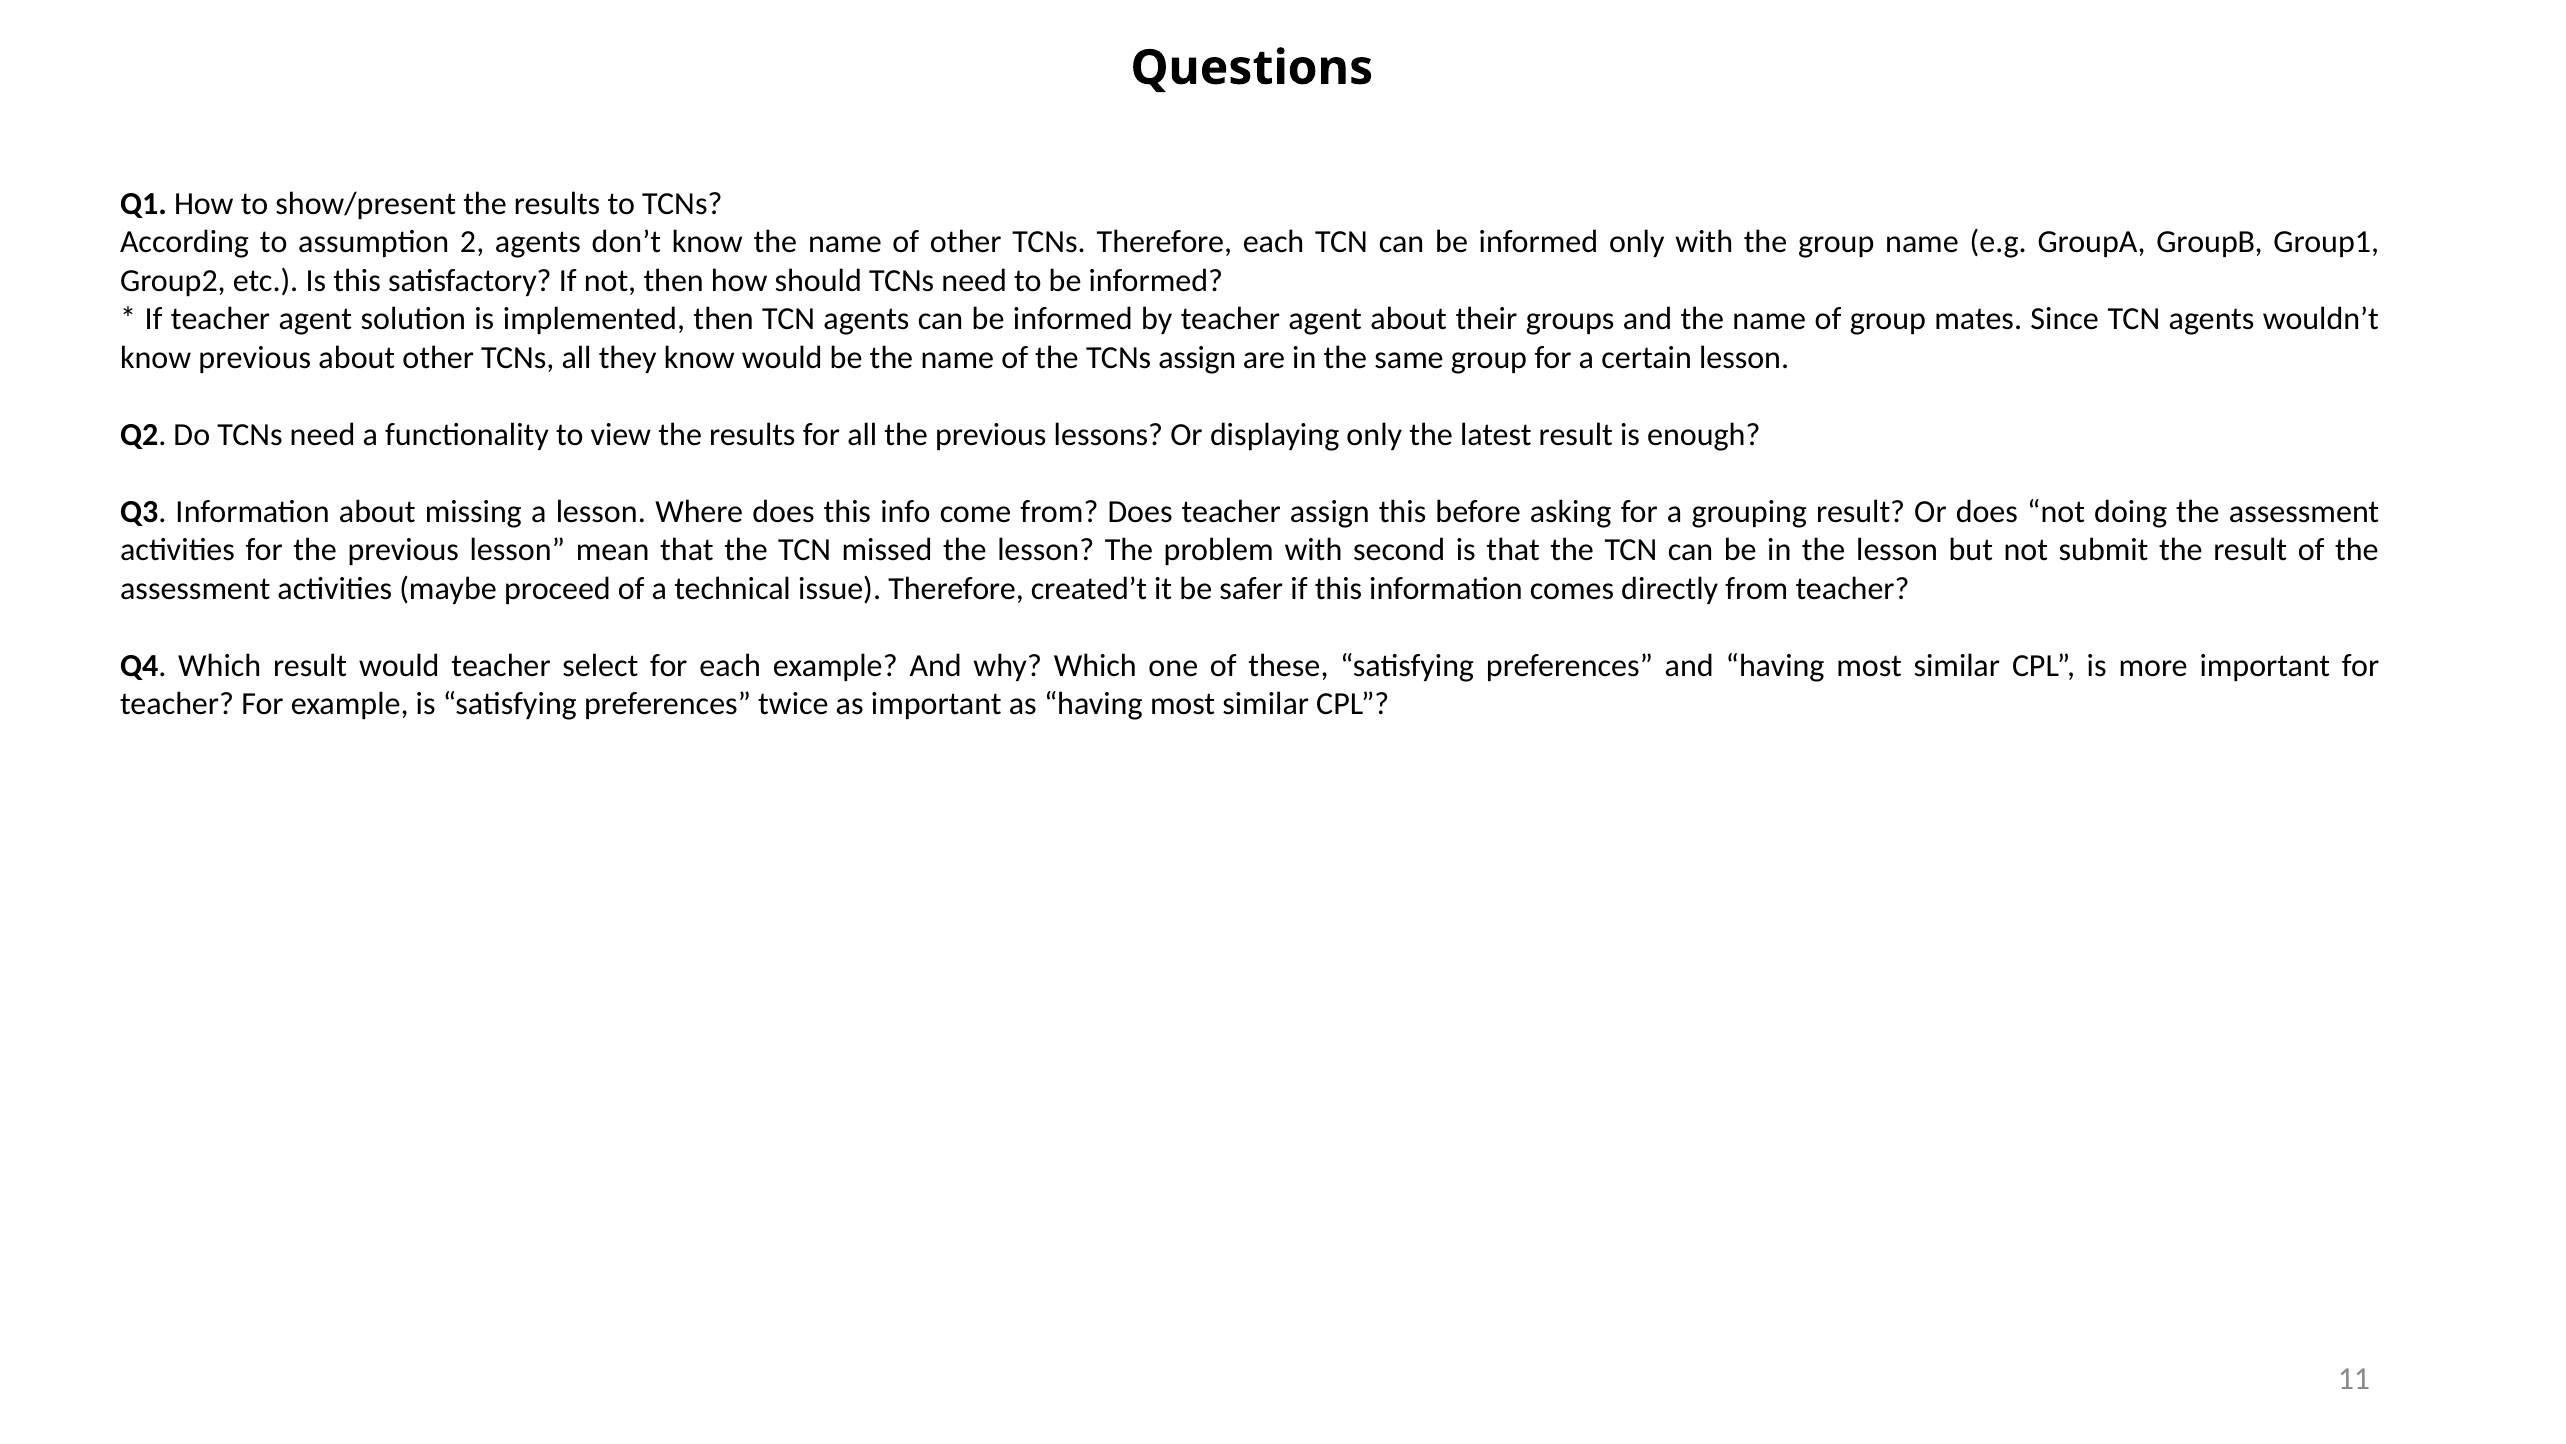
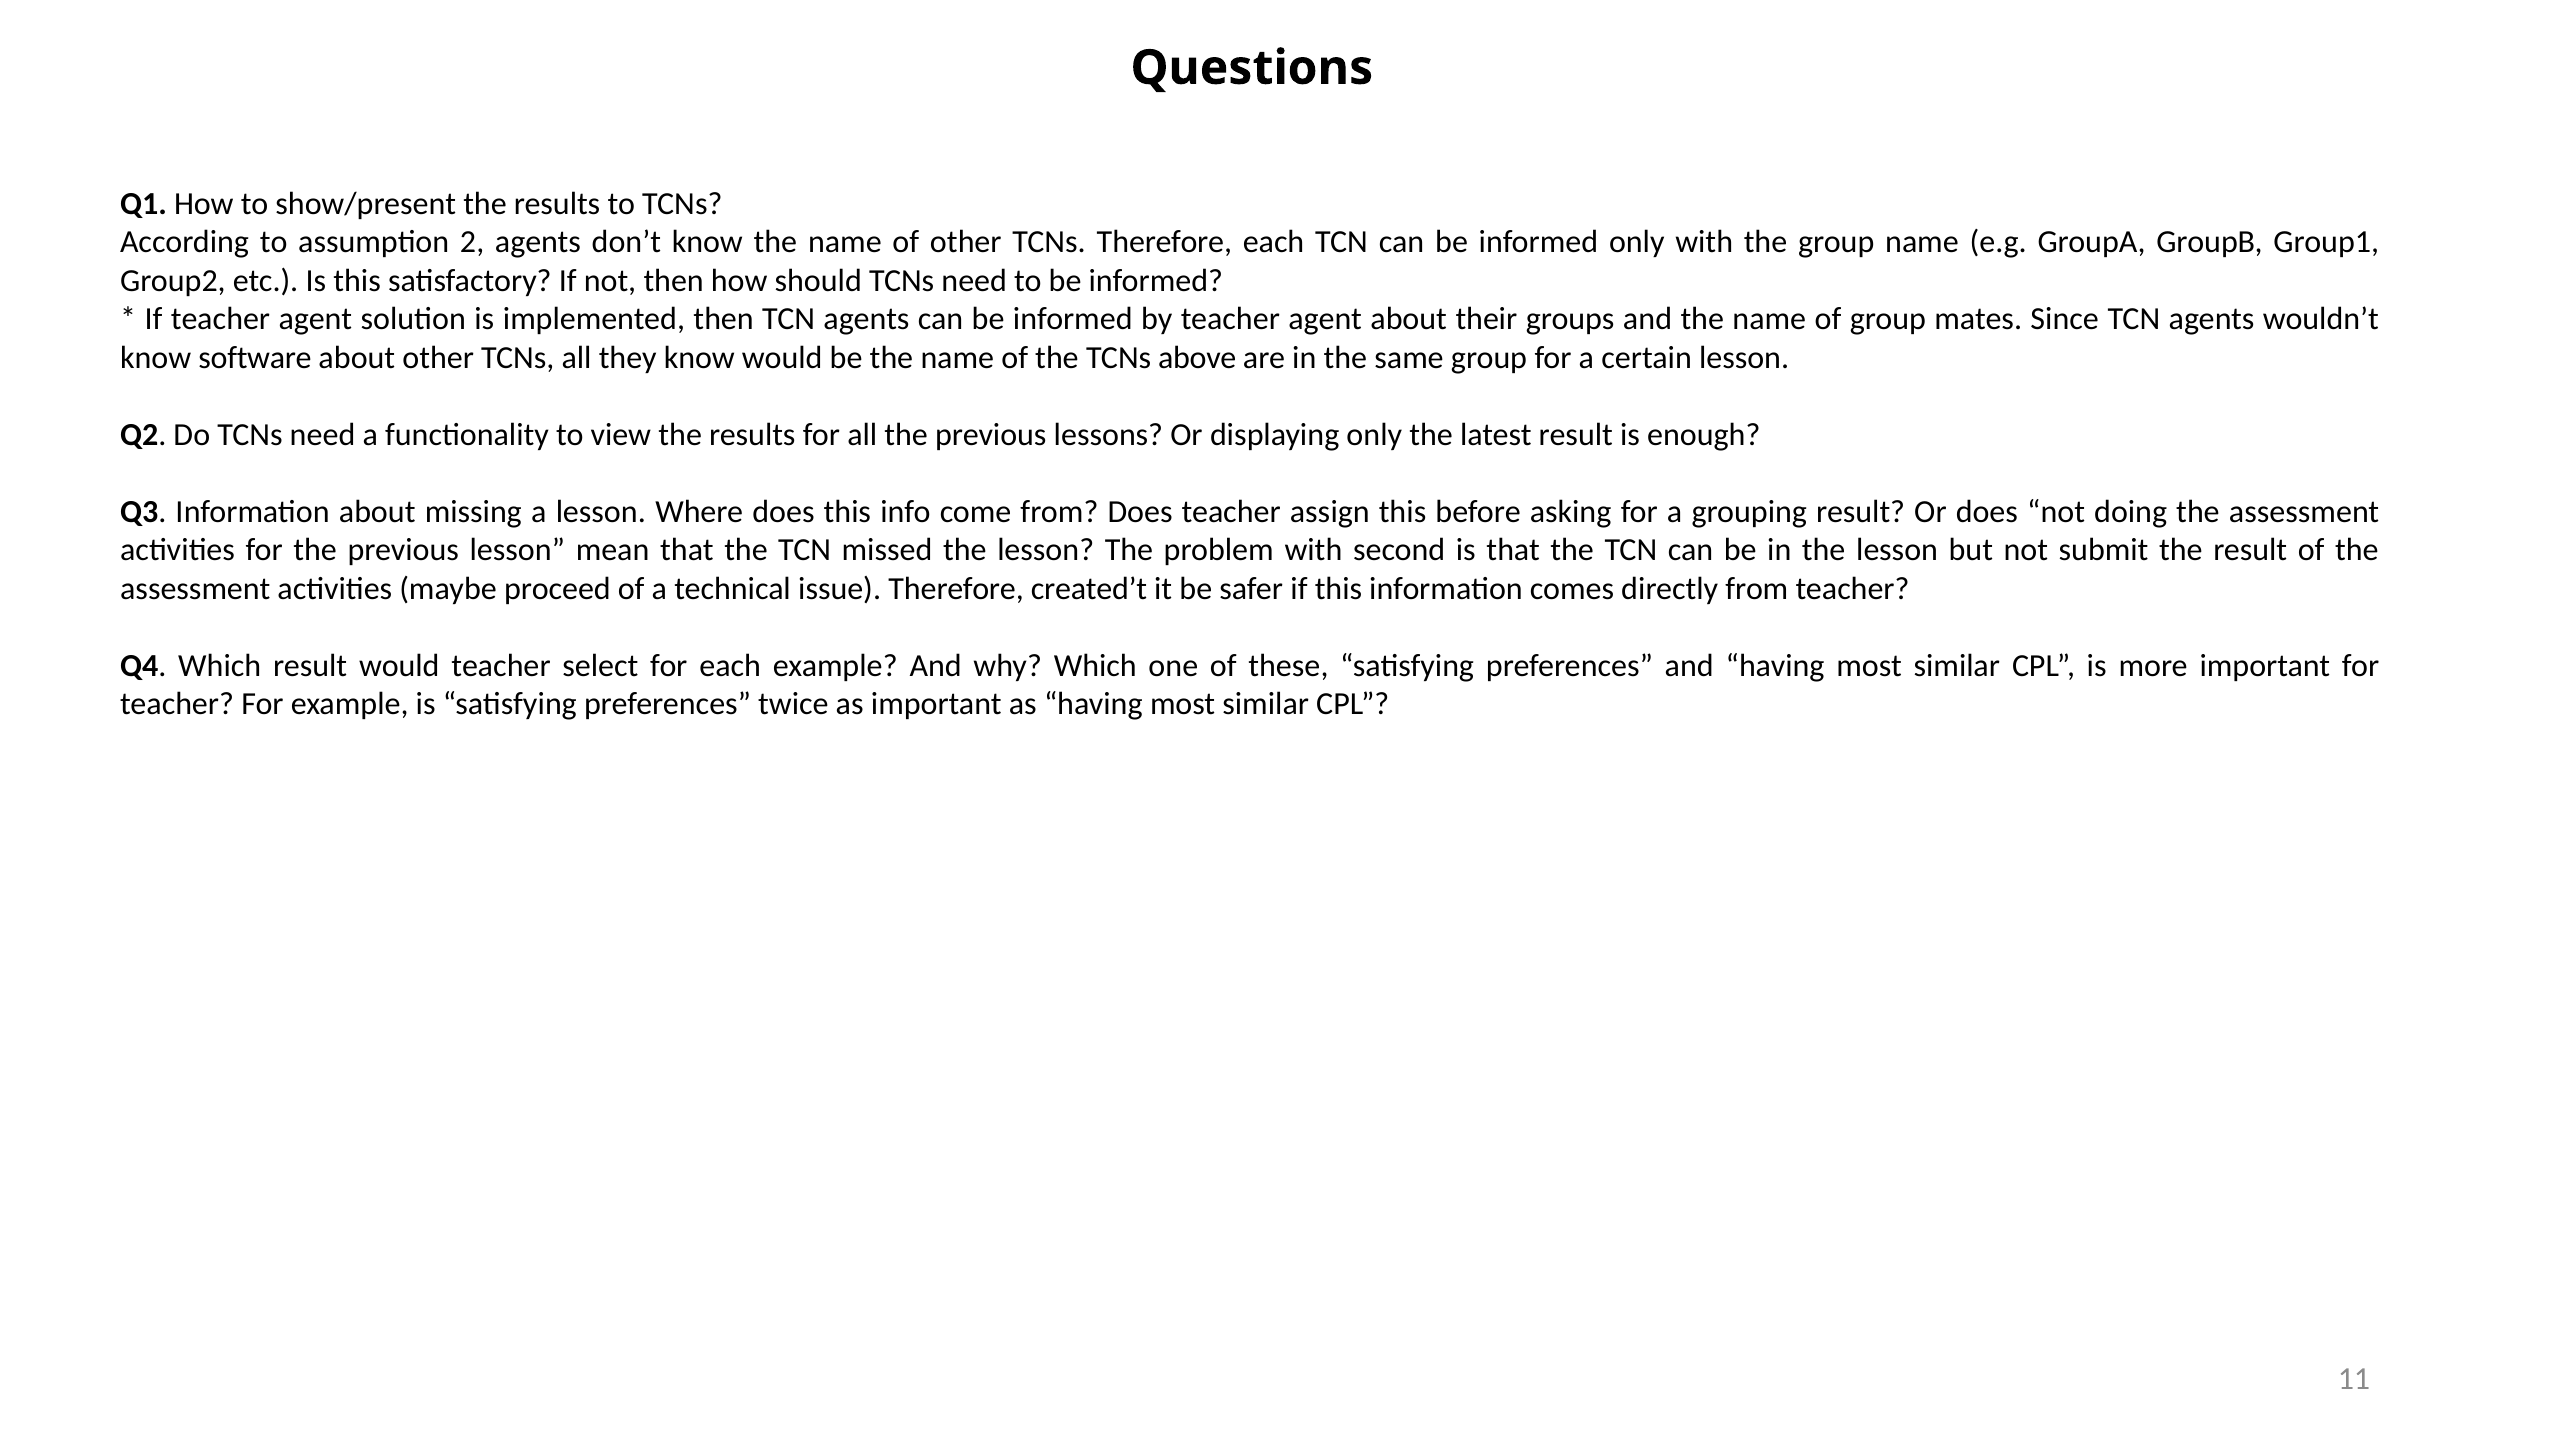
know previous: previous -> software (255, 357)
TCNs assign: assign -> above (1197, 357)
